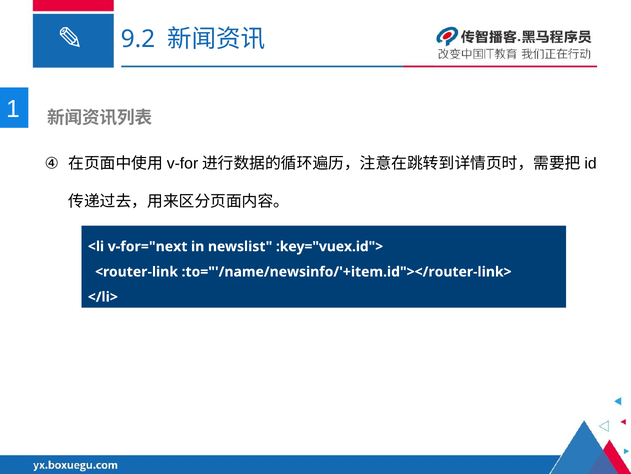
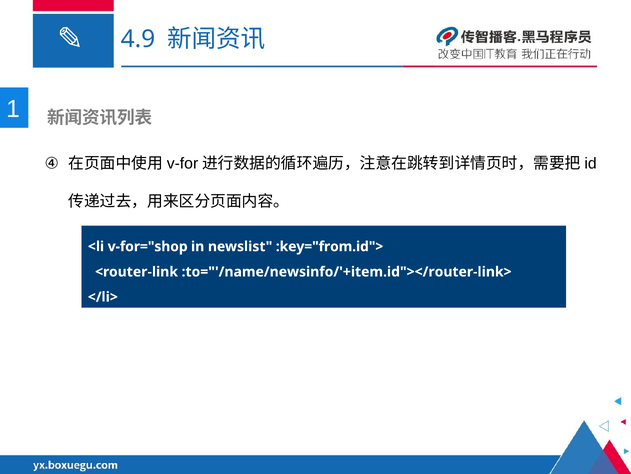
9.2: 9.2 -> 4.9 (138, 39)
v-for="next: v-for="next -> v-for="shop (148, 246)
:key="vuex.id">: :key="vuex.id"> -> :key="from.id"> (330, 246)
